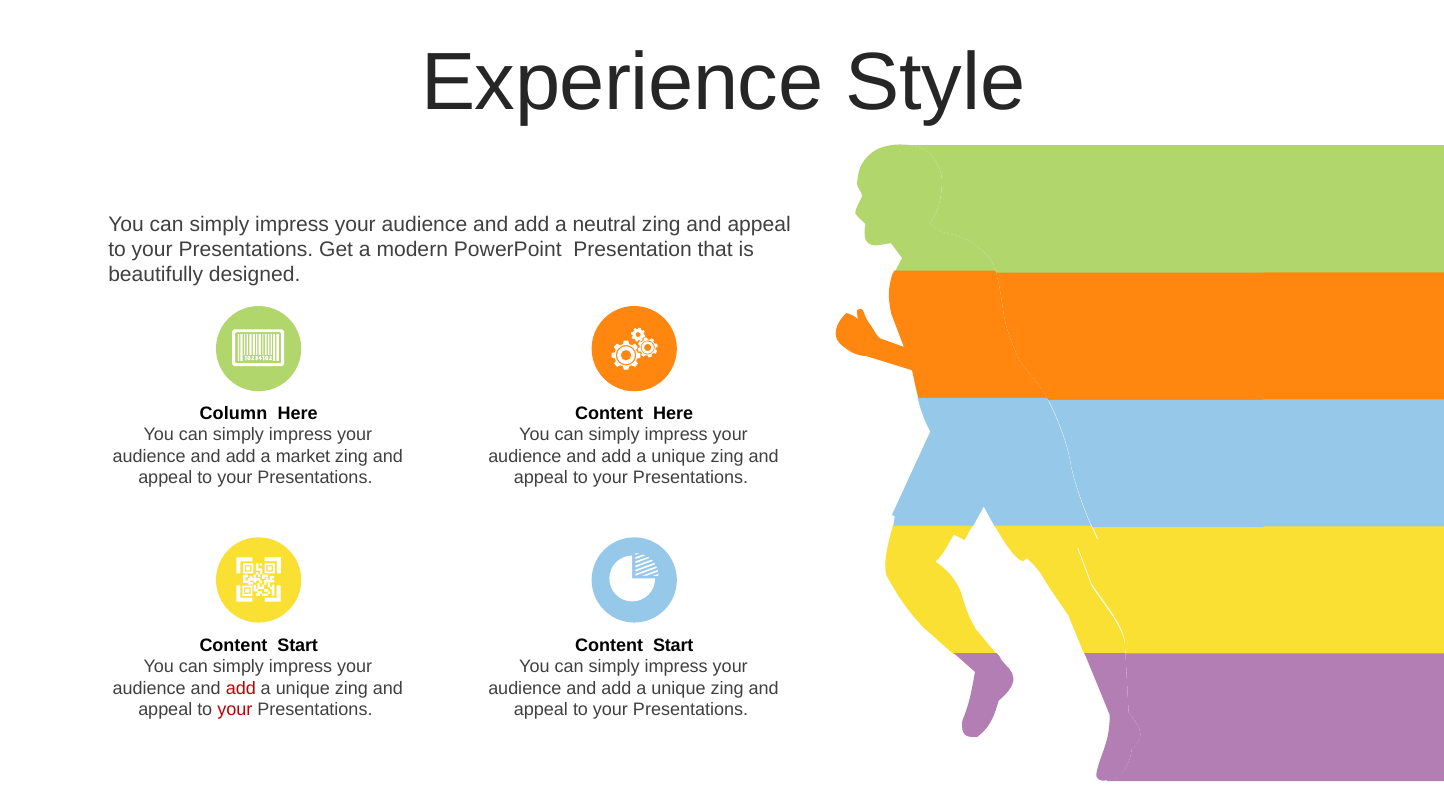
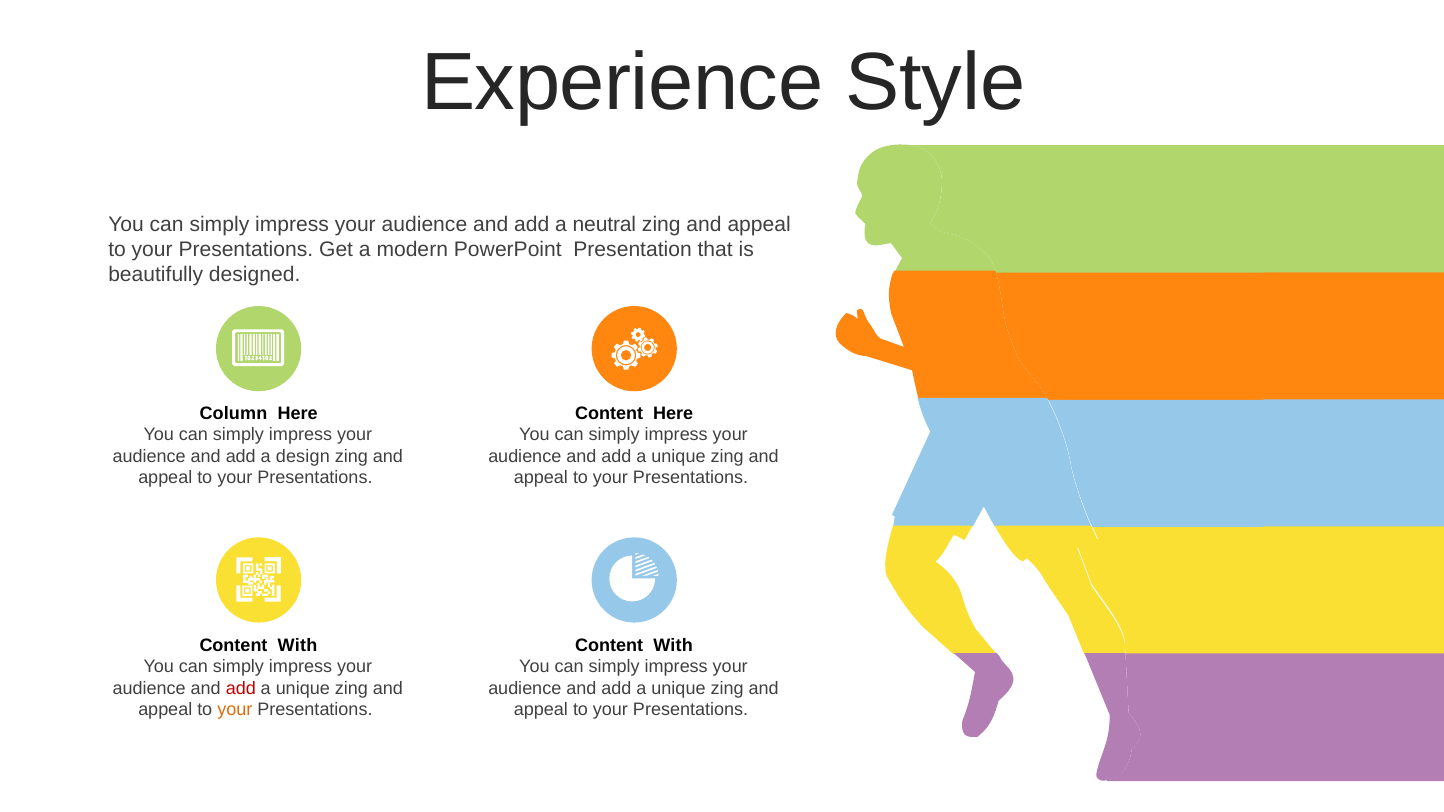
market: market -> design (303, 456)
Start: Start -> With (297, 646)
Start: Start -> With (673, 646)
your colour: red -> orange (235, 710)
